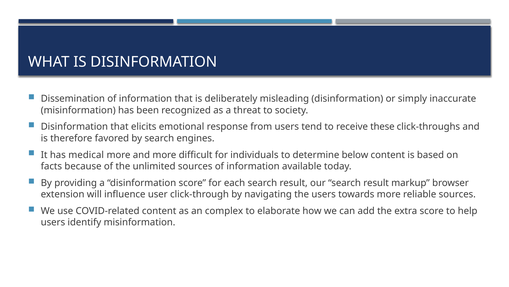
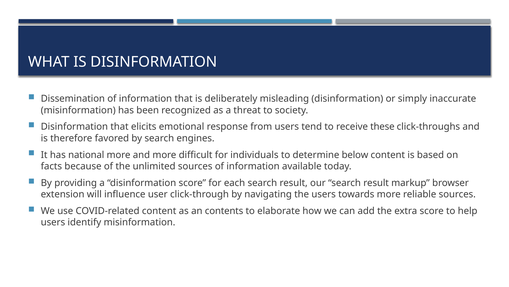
medical: medical -> national (86, 154)
complex: complex -> contents (224, 210)
